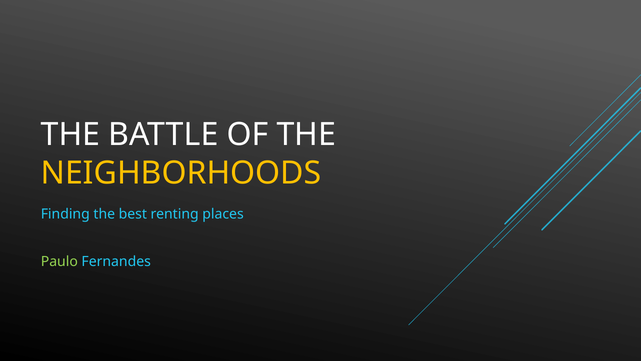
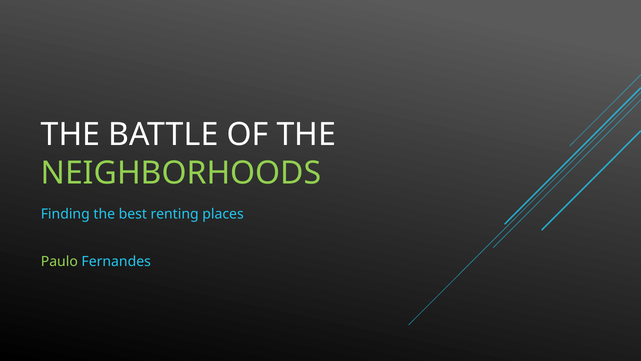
NEIGHBORHOODS colour: yellow -> light green (181, 173)
